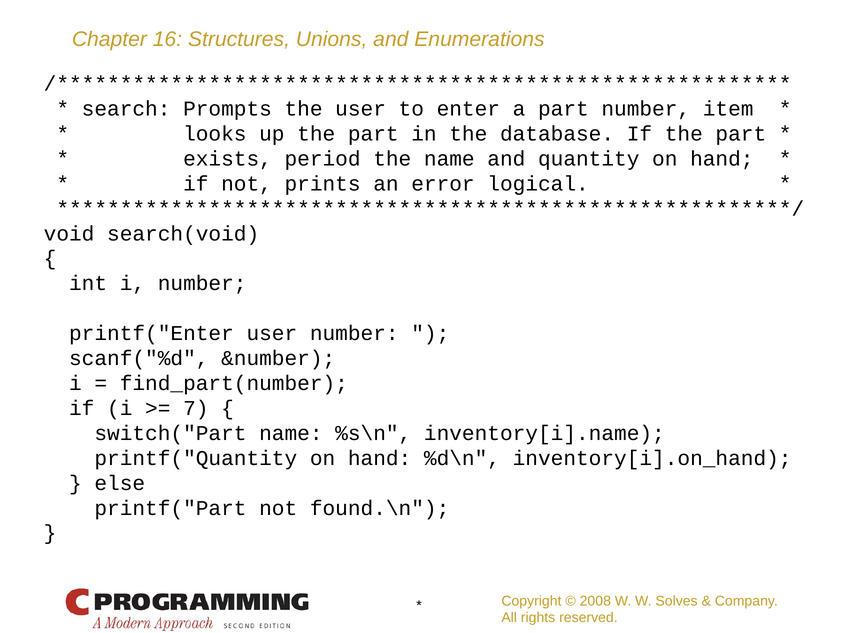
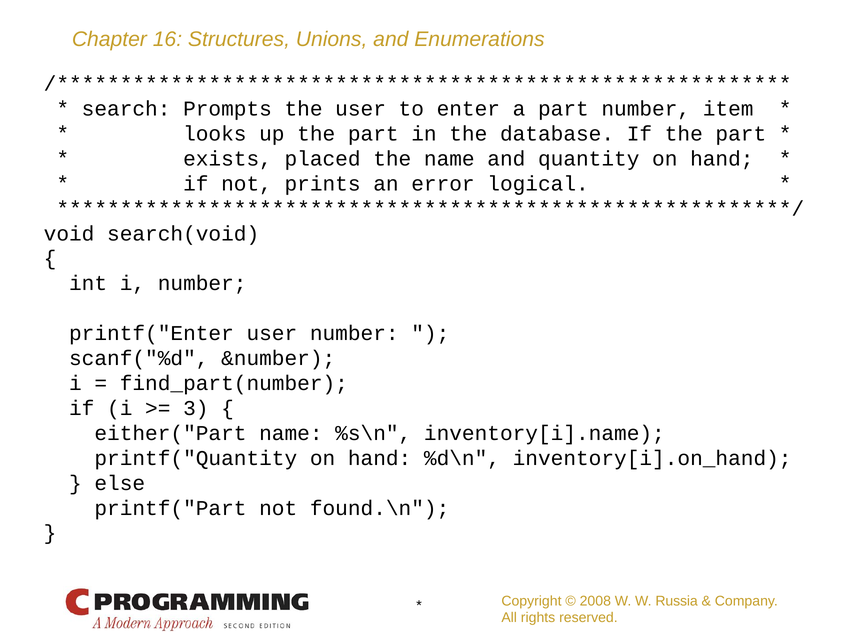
period: period -> placed (323, 159)
7: 7 -> 3 (196, 409)
switch("Part: switch("Part -> either("Part (170, 434)
Solves: Solves -> Russia (677, 602)
